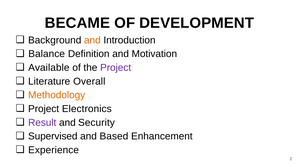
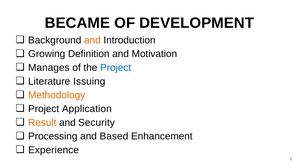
Balance: Balance -> Growing (47, 54)
Available: Available -> Manages (49, 68)
Project colour: purple -> blue (116, 68)
Overall: Overall -> Issuing (89, 81)
Electronics: Electronics -> Application (87, 109)
Result colour: purple -> orange (42, 123)
Supervised: Supervised -> Processing (53, 136)
